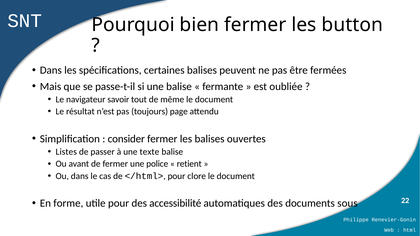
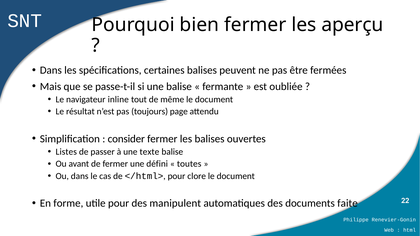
button: button -> aperçu (352, 25)
savoir: savoir -> inline (118, 100)
police: police -> défini (157, 164)
retient: retient -> toutes (189, 164)
accessibilité: accessibilité -> manipulent (175, 204)
sous: sous -> faite (348, 204)
